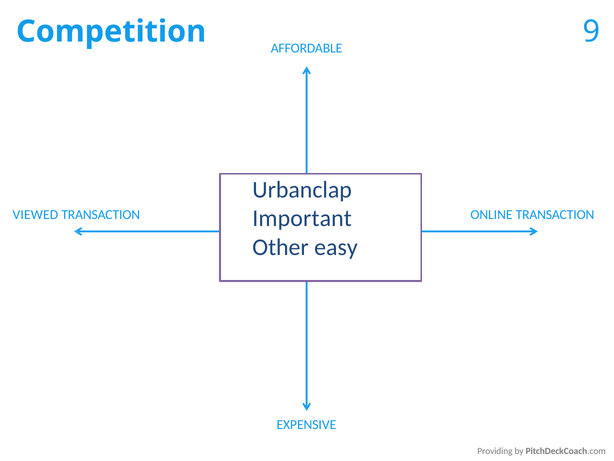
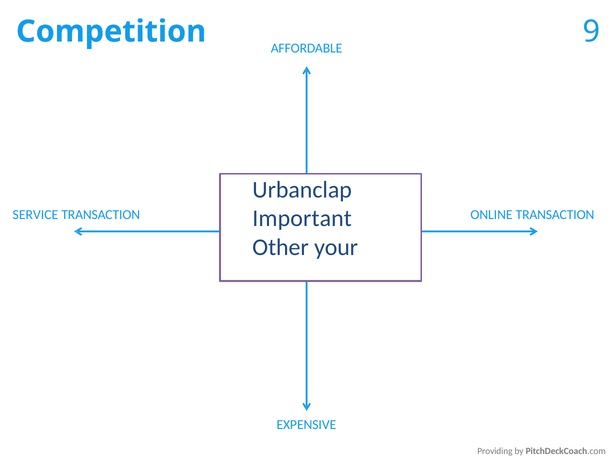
VIEWED: VIEWED -> SERVICE (35, 215)
easy: easy -> your (336, 247)
